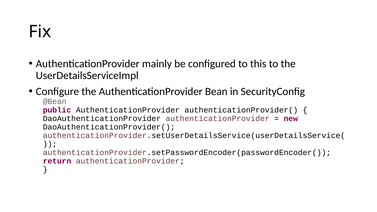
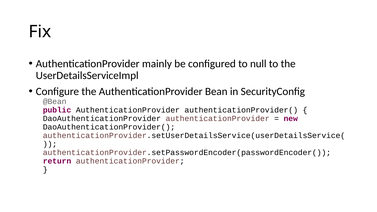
this: this -> null (258, 64)
